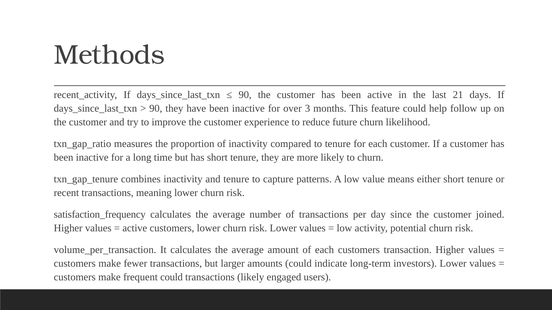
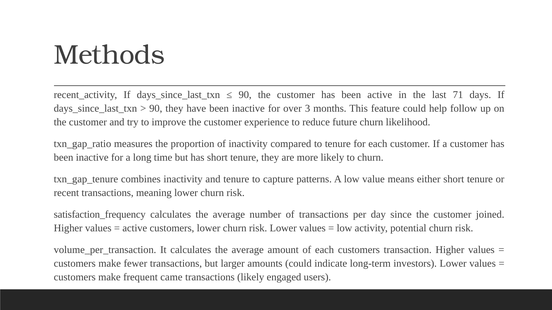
21: 21 -> 71 (458, 95)
frequent could: could -> came (171, 277)
